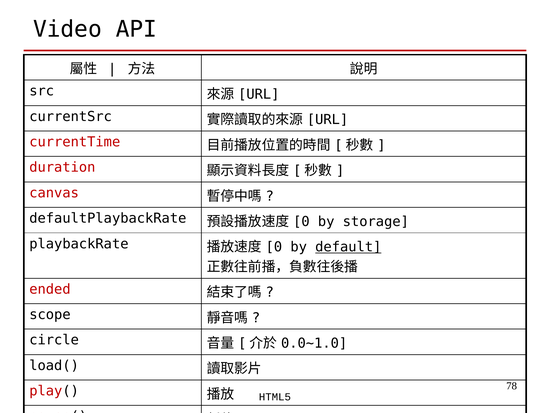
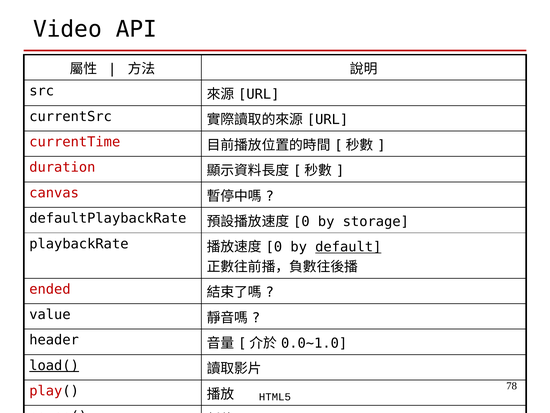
scope: scope -> value (50, 314)
circle: circle -> header (54, 340)
load( underline: none -> present (54, 365)
